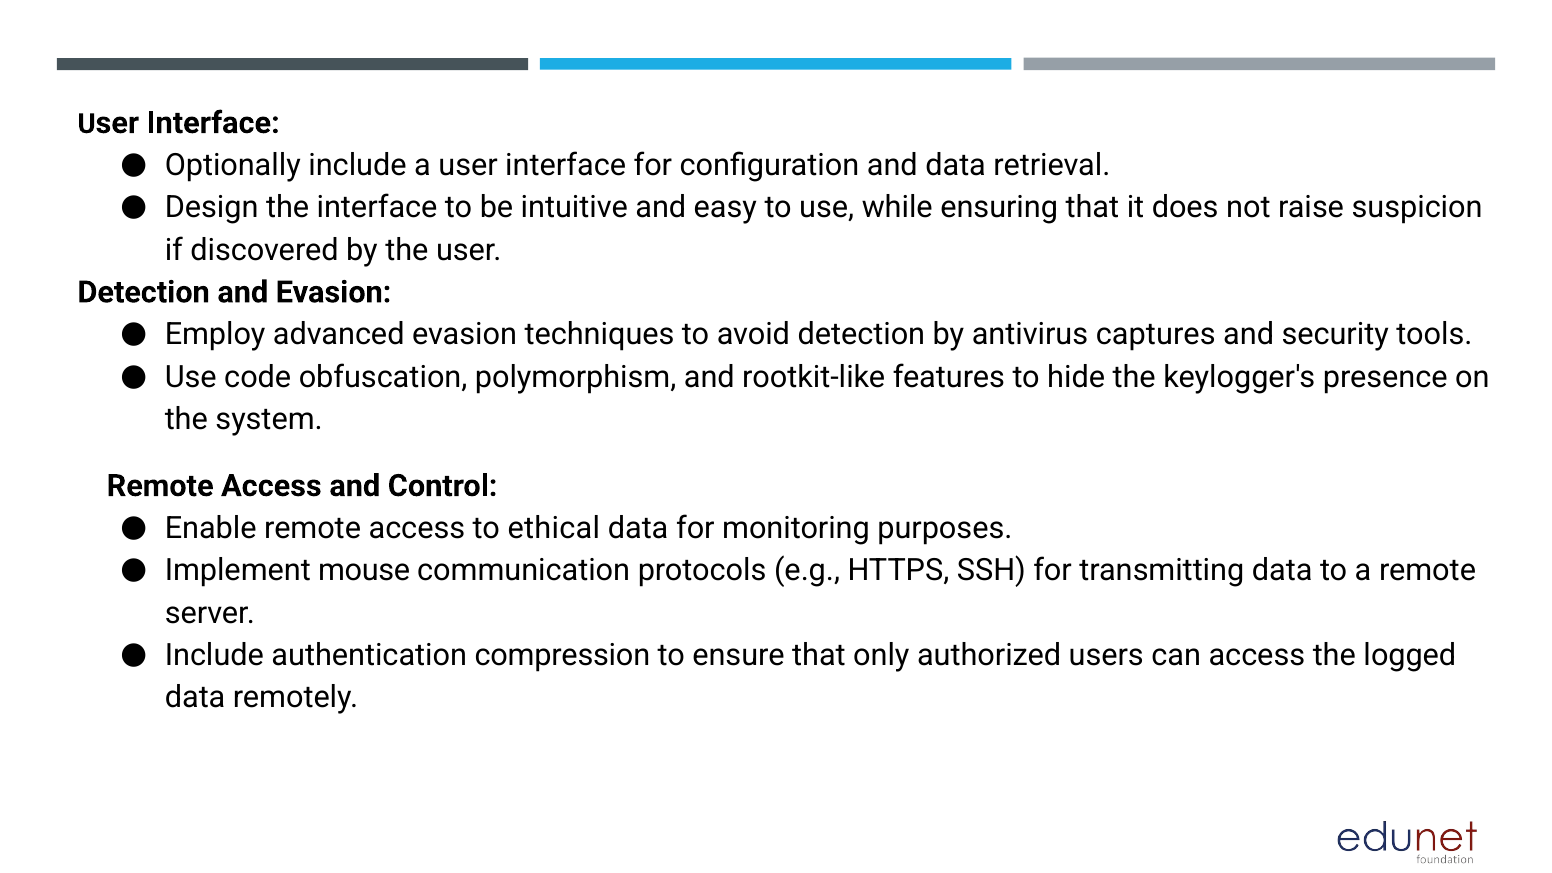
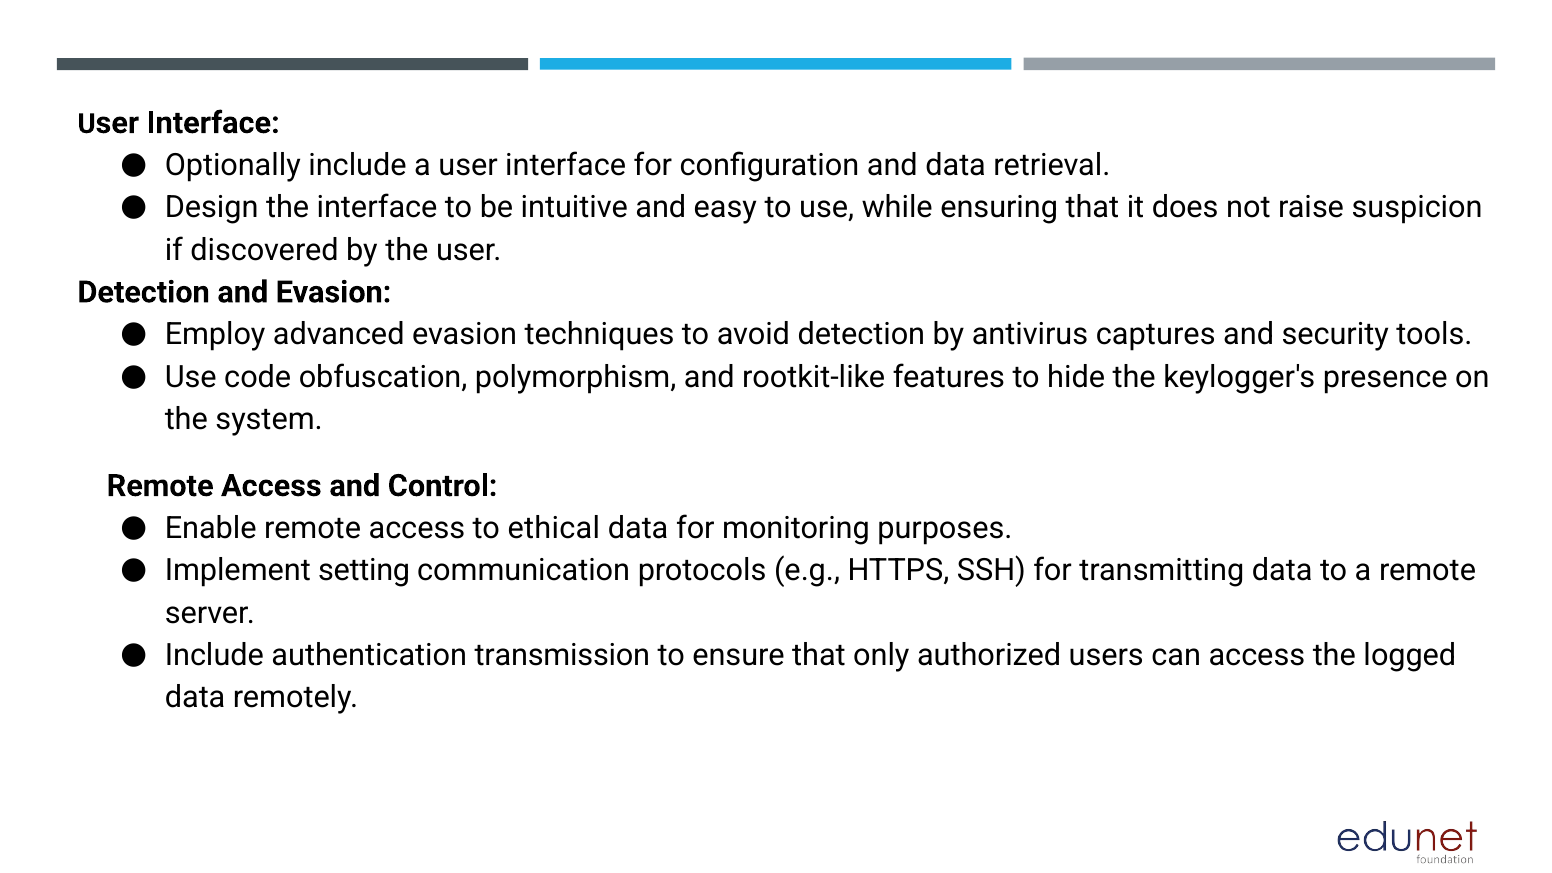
mouse: mouse -> setting (364, 571)
compression: compression -> transmission (562, 655)
